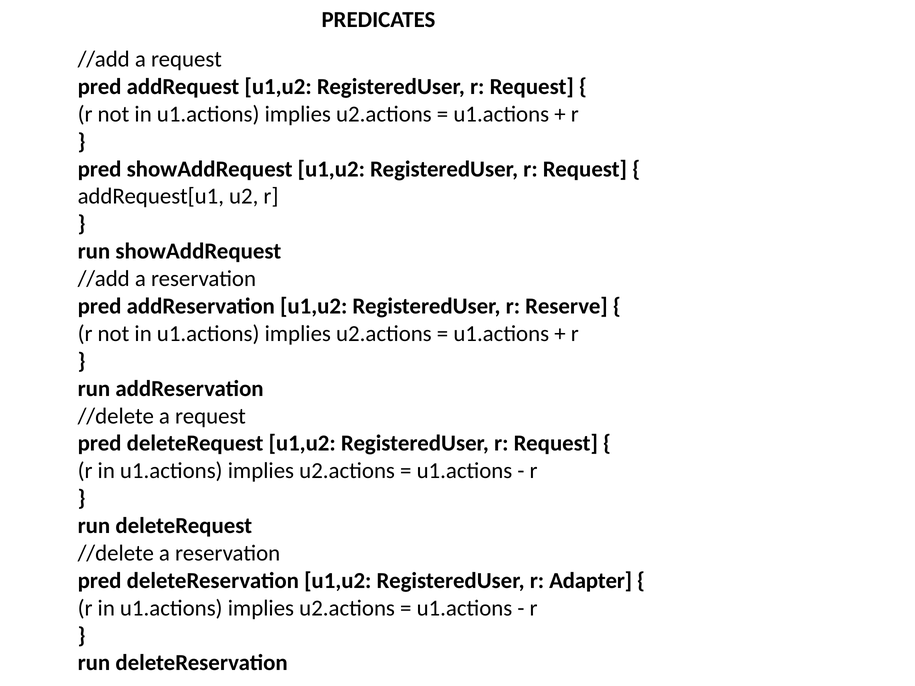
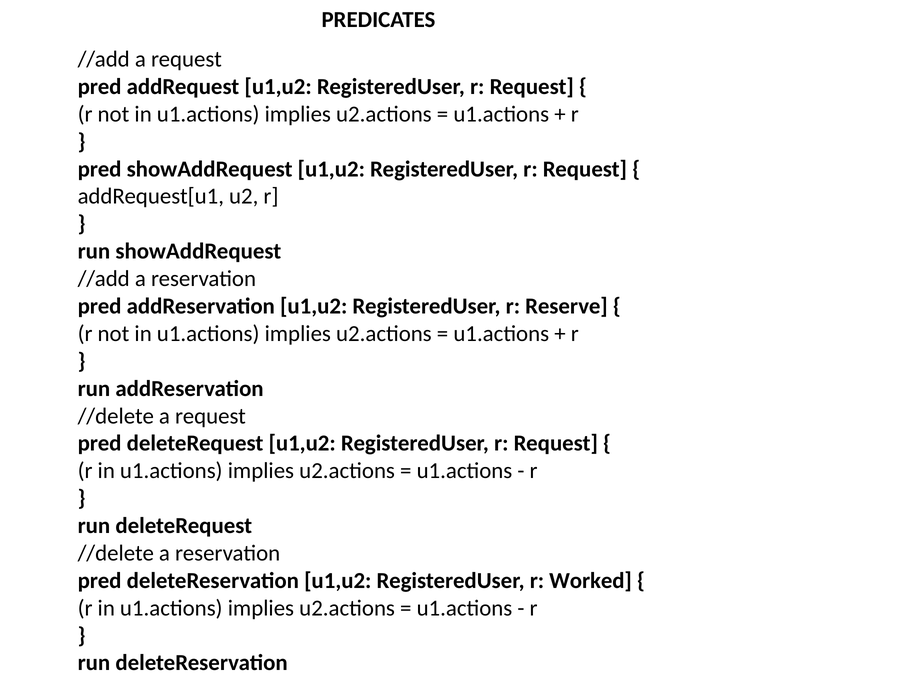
Adapter: Adapter -> Worked (591, 581)
